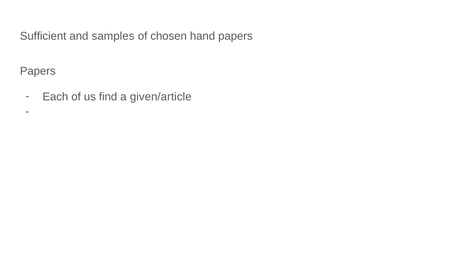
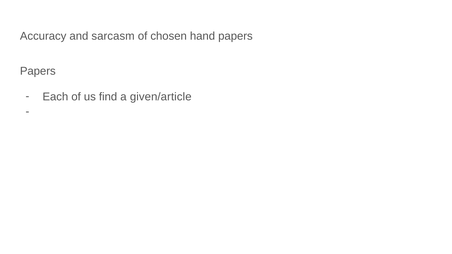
Sufficient: Sufficient -> Accuracy (43, 36)
samples: samples -> sarcasm (113, 36)
